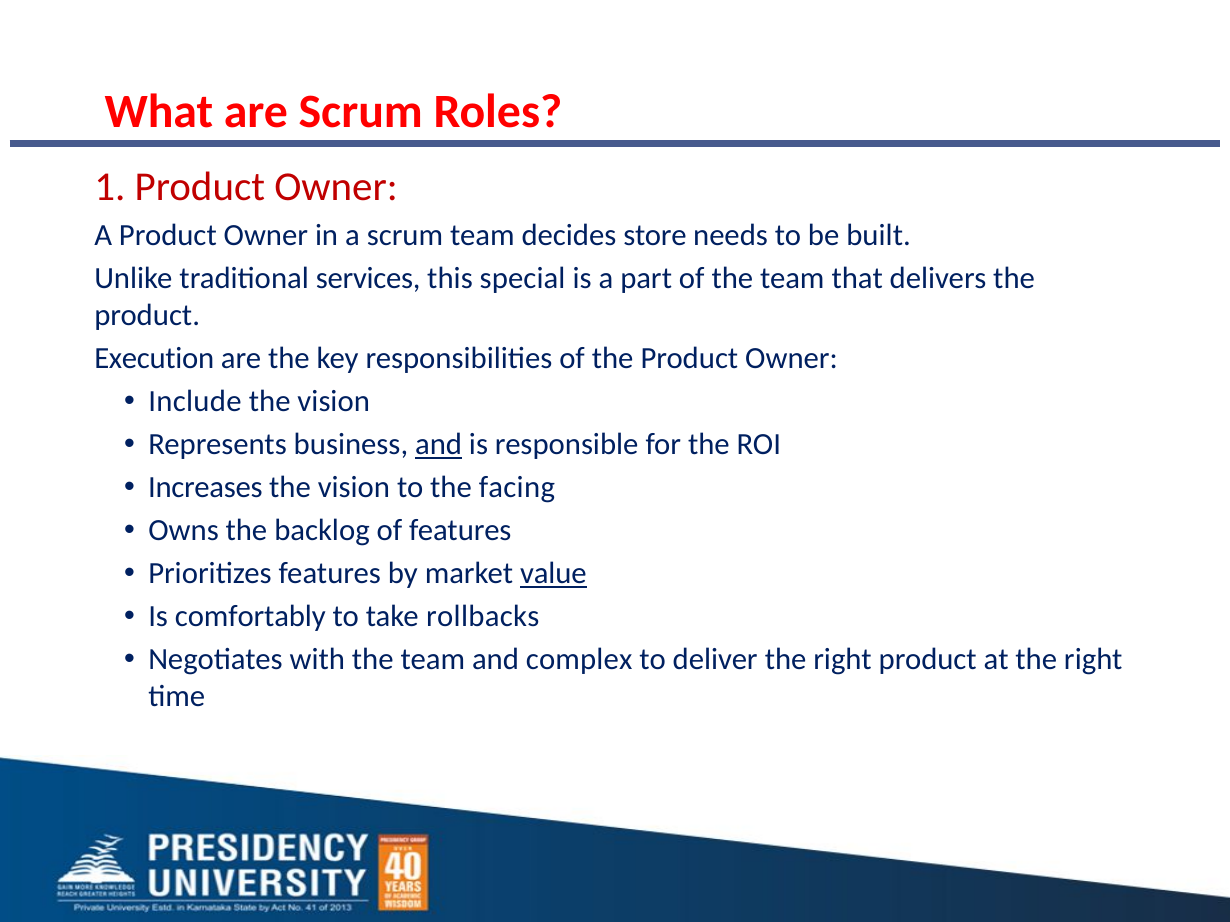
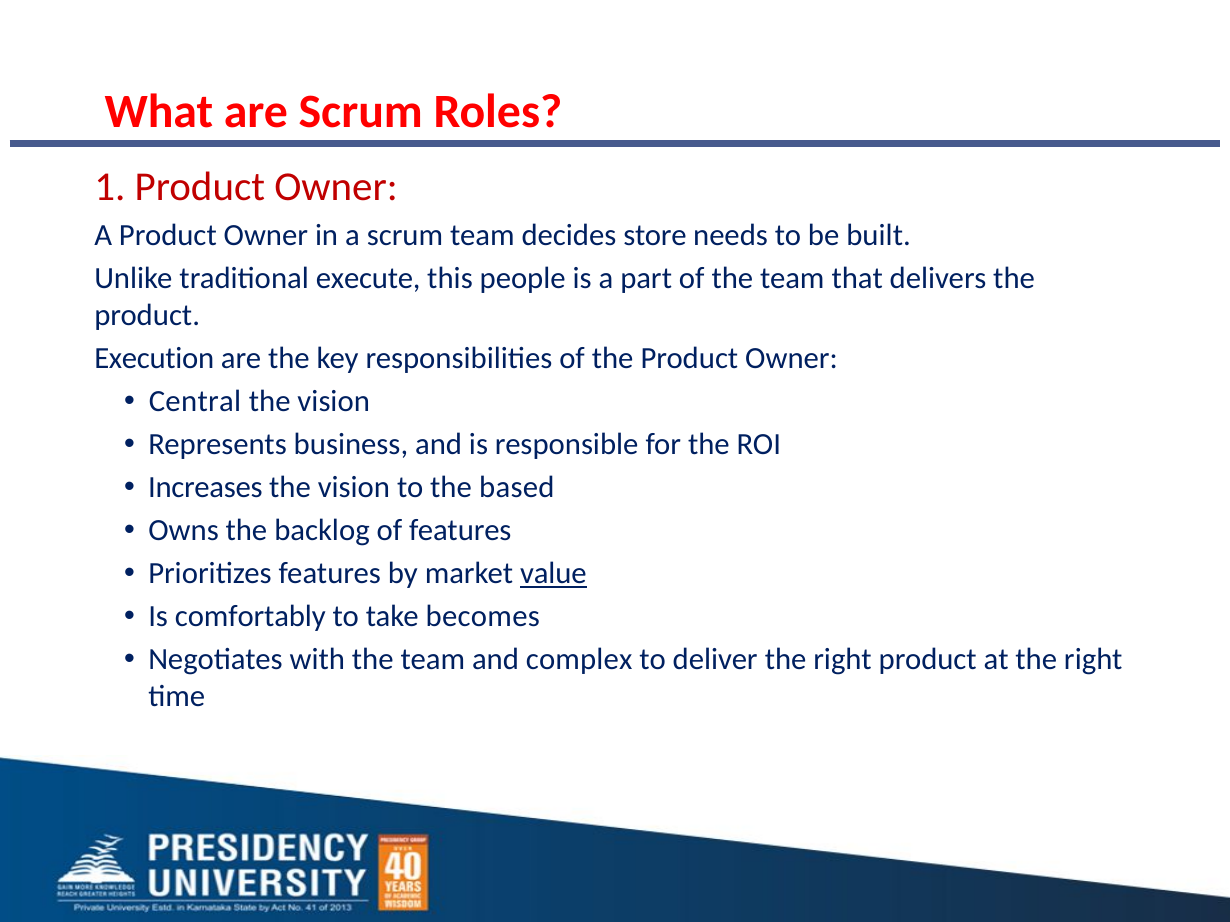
services: services -> execute (368, 279)
special: special -> people (523, 279)
Include: Include -> Central (195, 402)
and underline: present -> none (439, 445)
facing: facing -> based (517, 488)
rollbacks: rollbacks -> becomes (483, 617)
